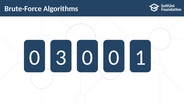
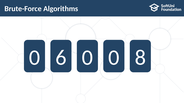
3: 3 -> 6 (61, 58)
1: 1 -> 8 (140, 58)
